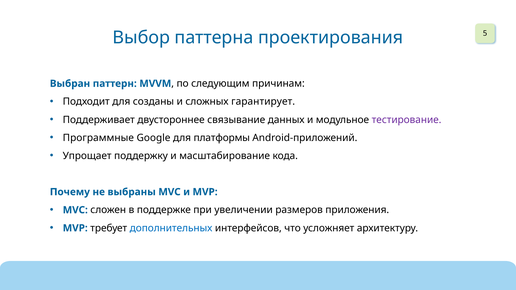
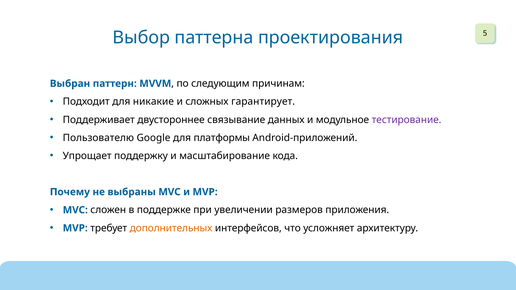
созданы: созданы -> никакие (153, 102)
Программные: Программные -> Пользователю (98, 138)
дополнительных colour: blue -> orange (171, 228)
